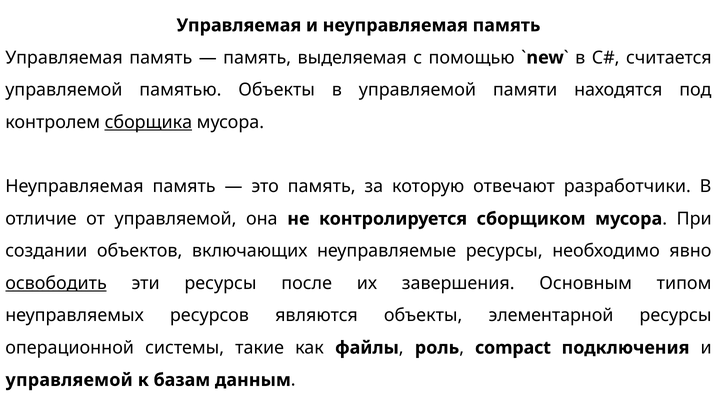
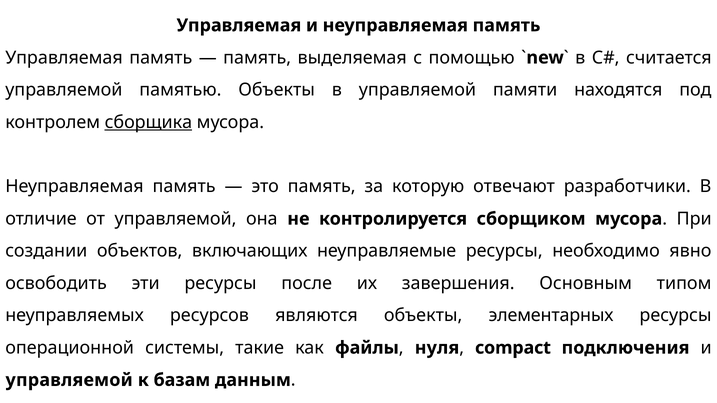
освободить underline: present -> none (56, 284)
элементарной: элементарной -> элементарных (551, 316)
роль: роль -> нуля (437, 348)
